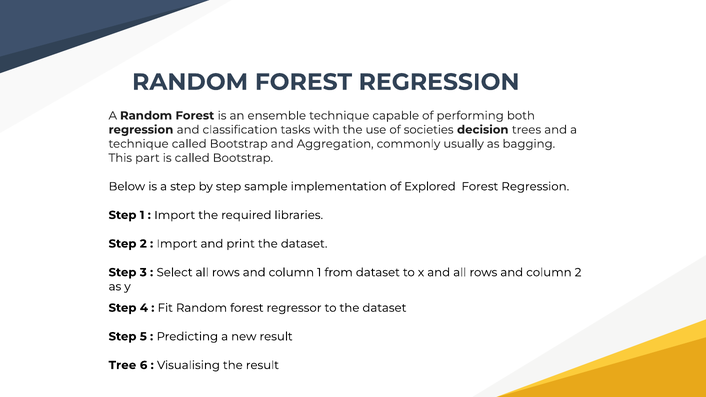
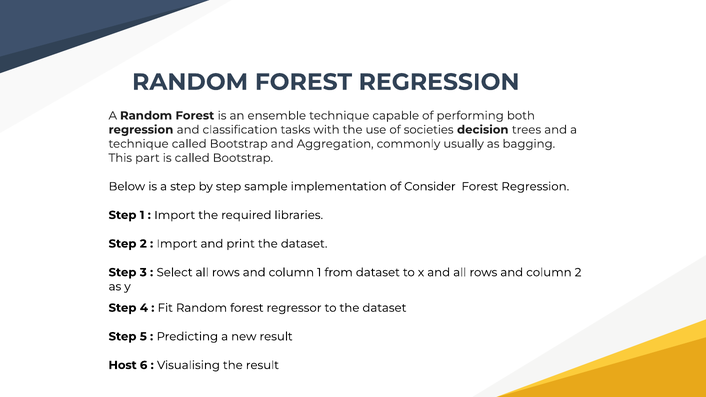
Explored: Explored -> Consider (430, 187)
Tree: Tree -> Host (123, 365)
